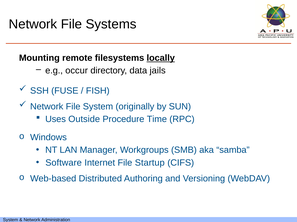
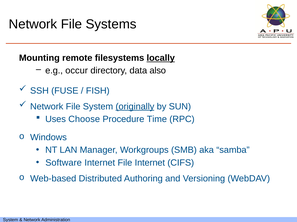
jails: jails -> also (158, 71)
originally underline: none -> present (135, 107)
Outside: Outside -> Choose (84, 120)
File Startup: Startup -> Internet (150, 163)
